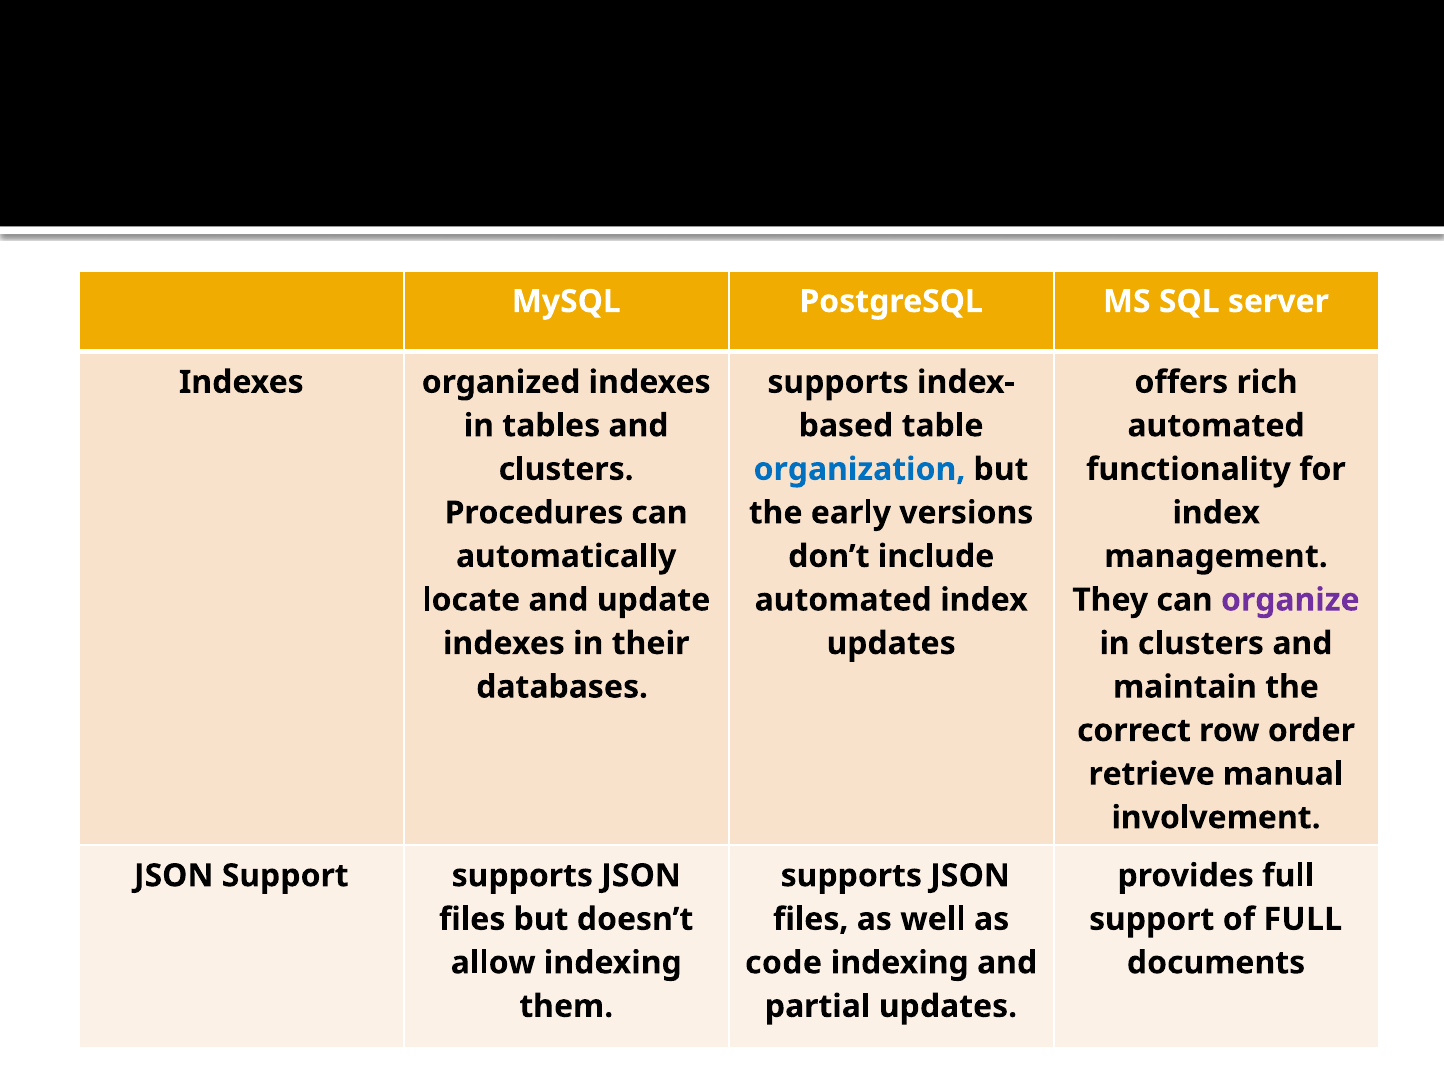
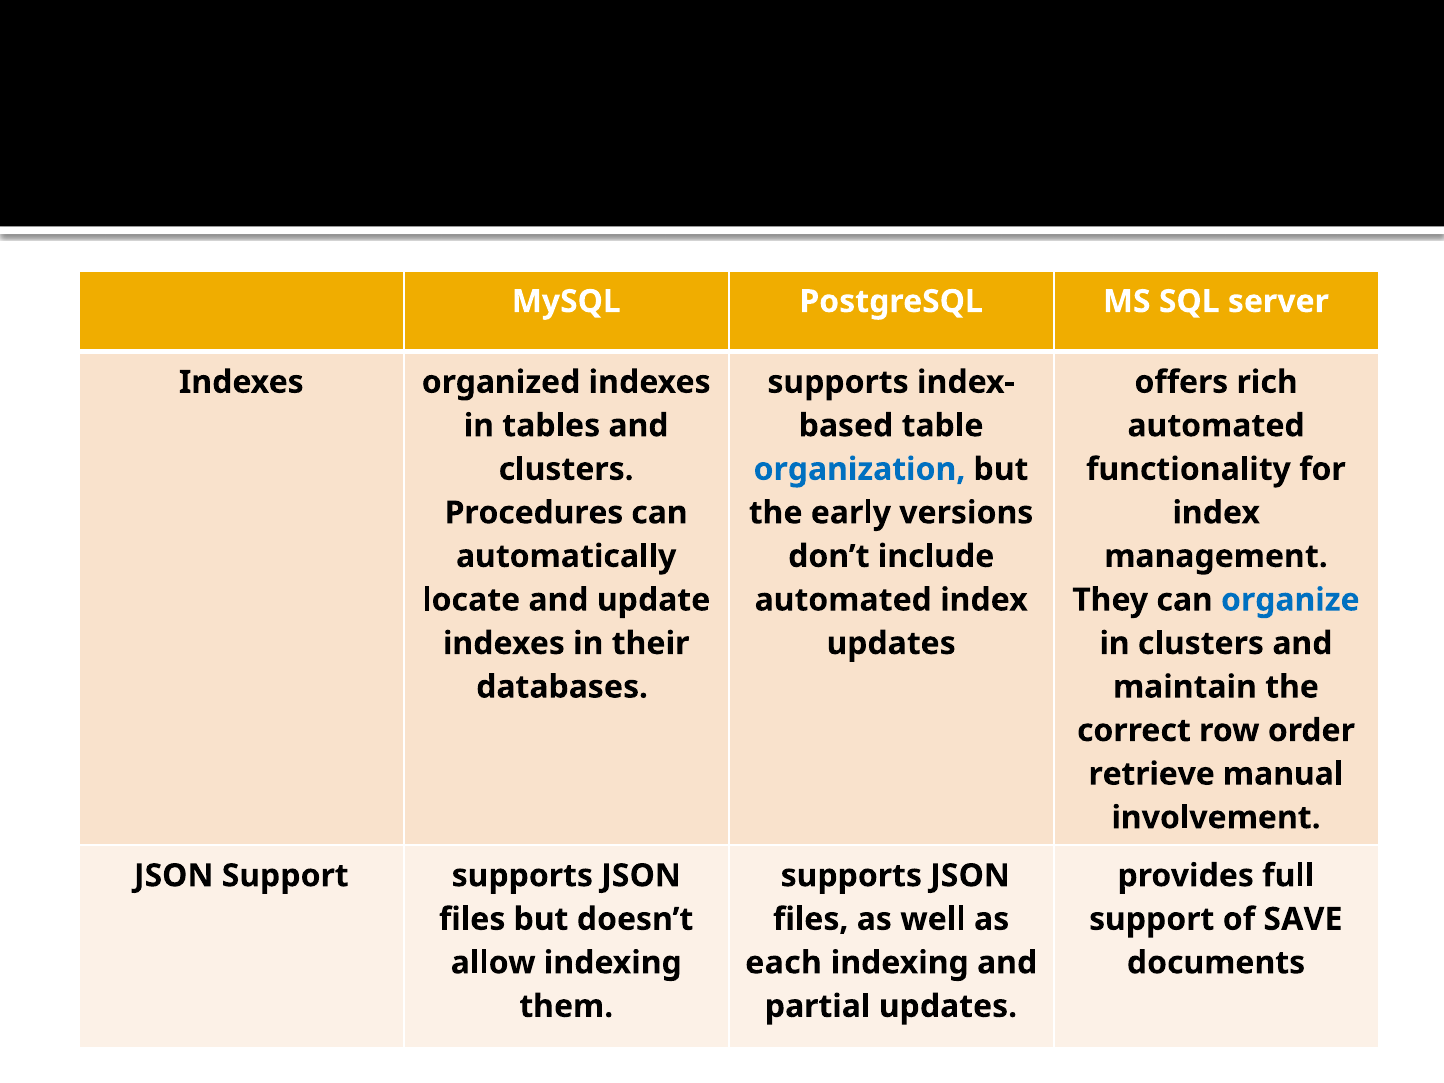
organize colour: purple -> blue (1290, 600)
of FULL: FULL -> SAVE (1303, 919)
code: code -> each (784, 963)
